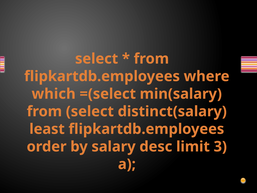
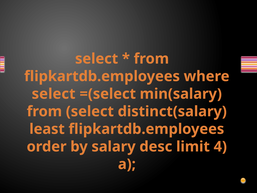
which: which -> select (54, 94)
3: 3 -> 4 (220, 146)
